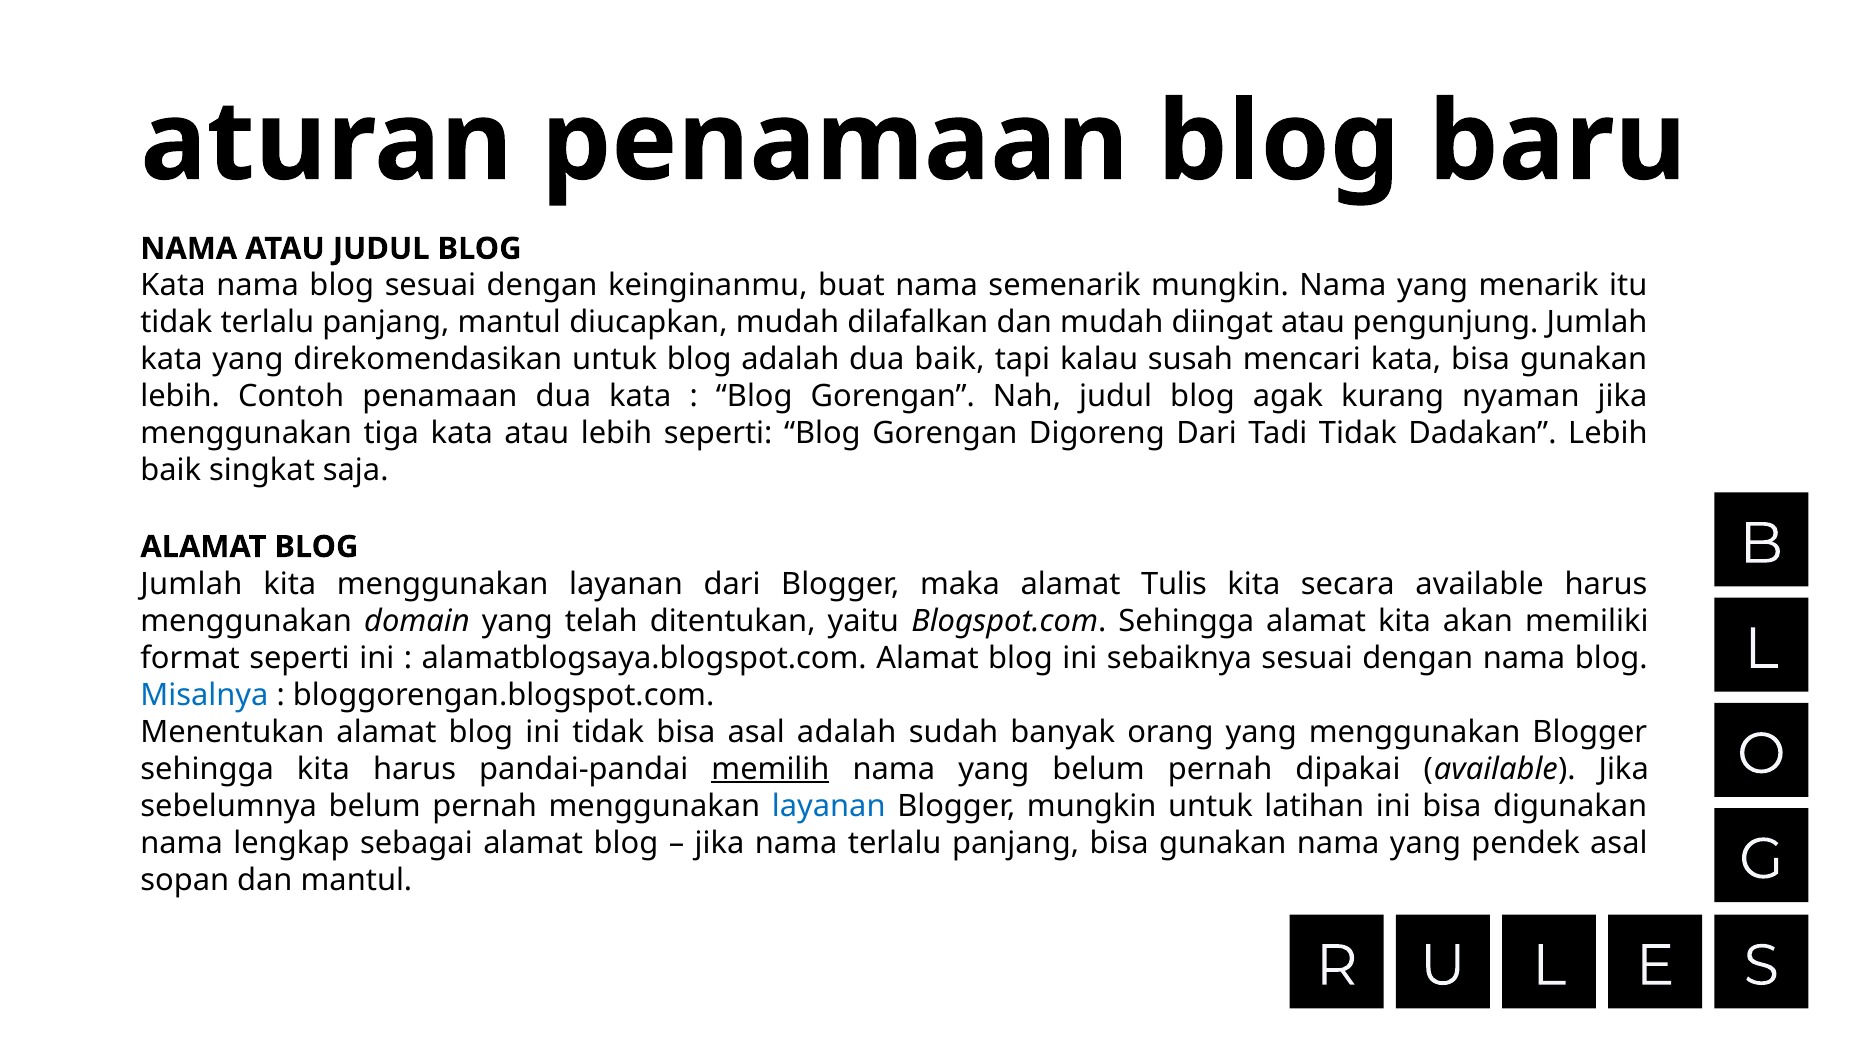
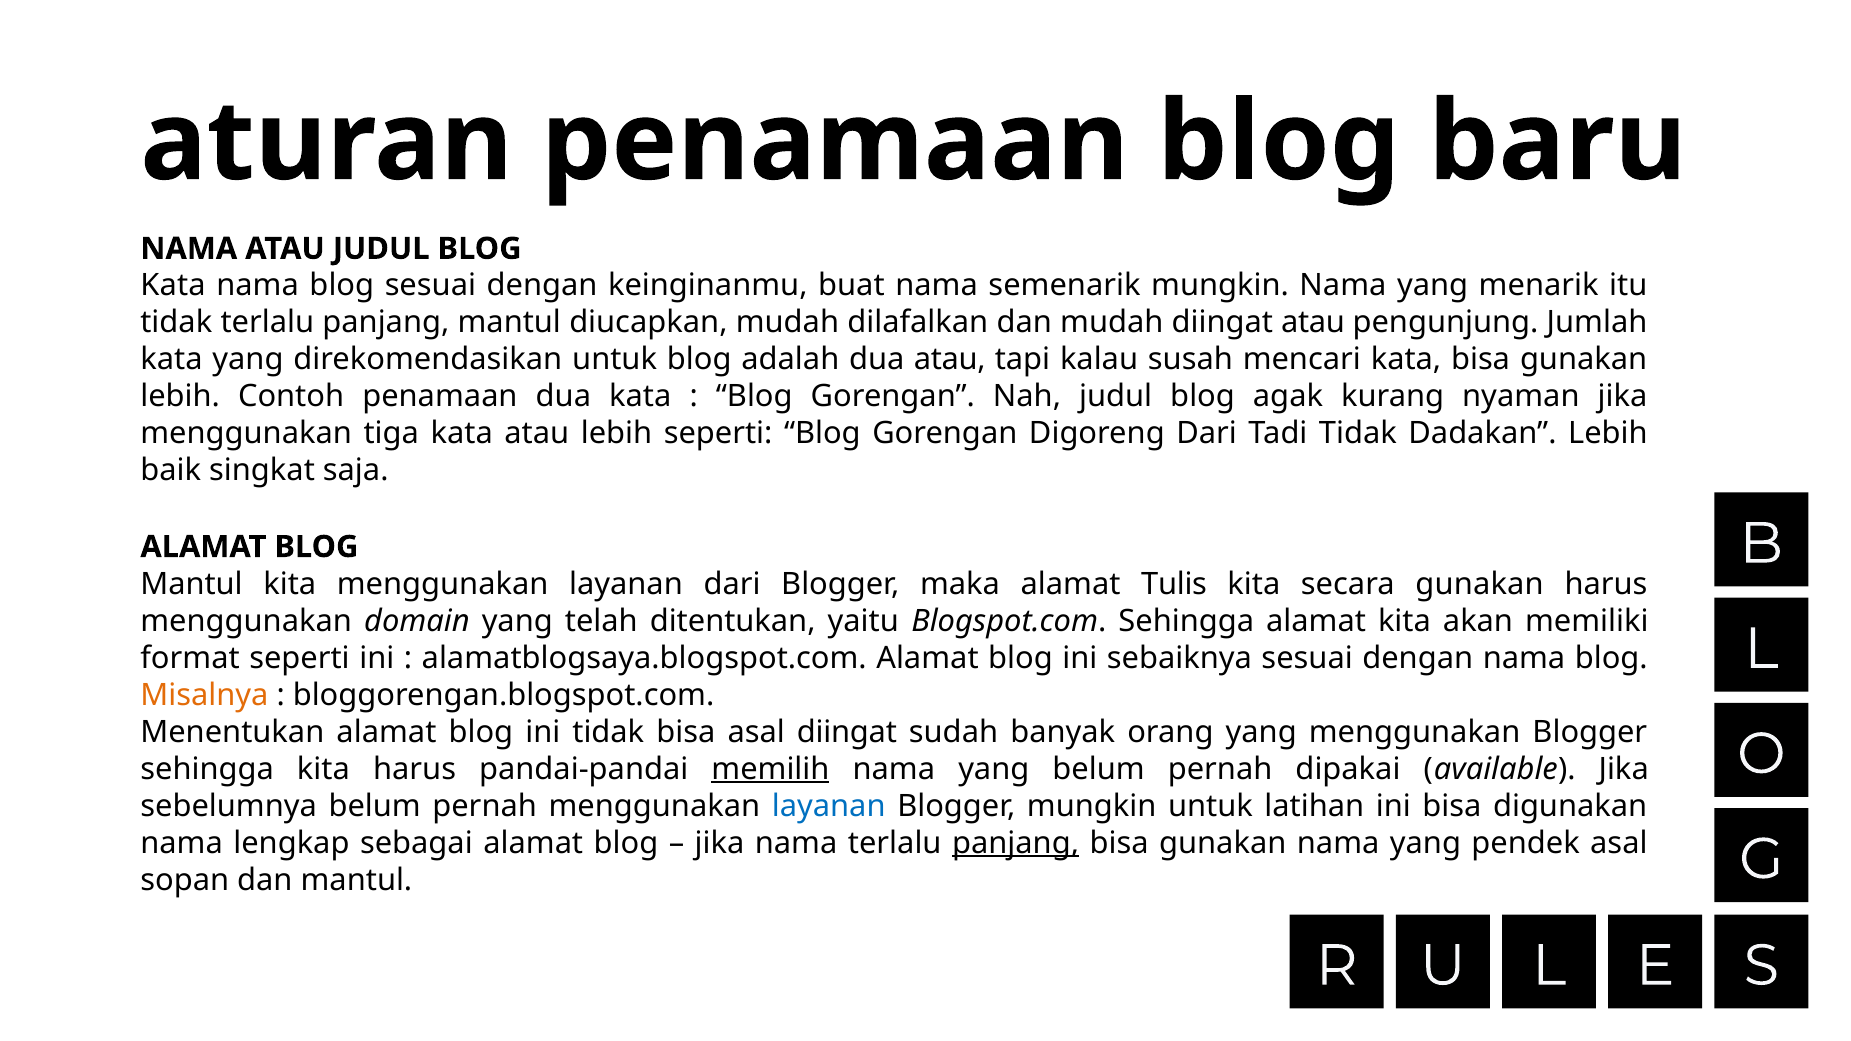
dua baik: baik -> atau (950, 360)
Jumlah: Jumlah -> Mantul (192, 584)
secara available: available -> gunakan (1480, 584)
Misalnya colour: blue -> orange (204, 695)
asal adalah: adalah -> diingat (847, 732)
panjang underline: none -> present (1016, 843)
